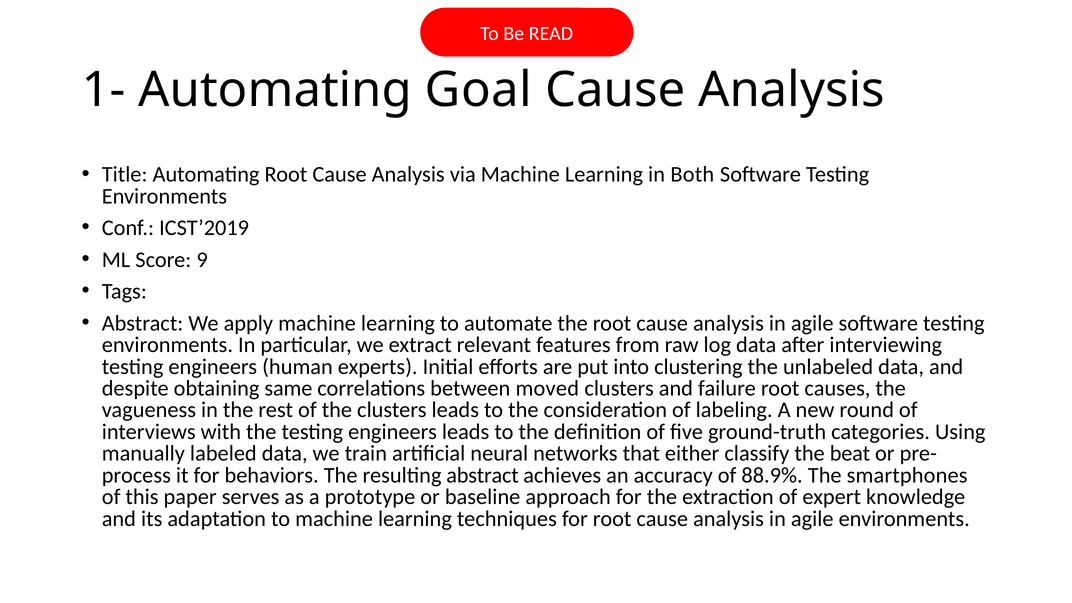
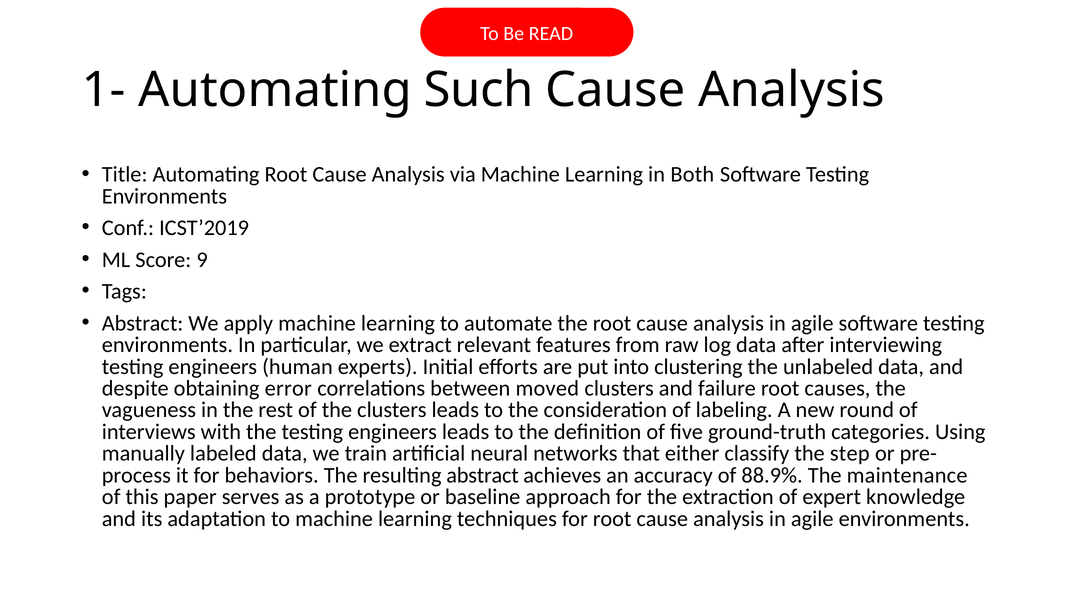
Goal: Goal -> Such (479, 90)
same: same -> error (288, 388)
beat: beat -> step (850, 454)
smartphones: smartphones -> maintenance (907, 475)
